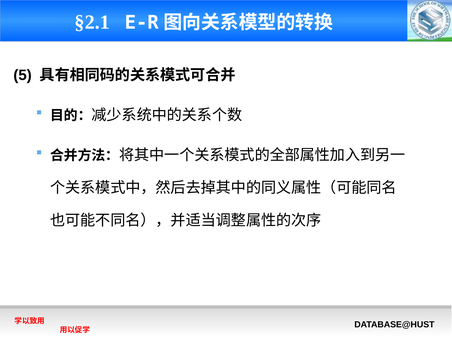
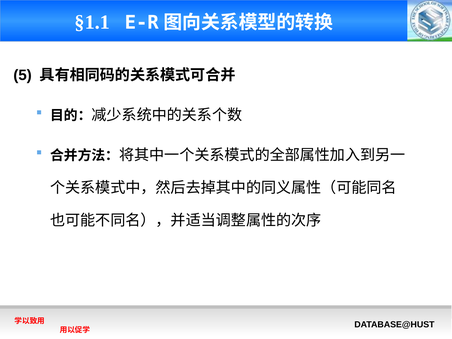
§2.1: §2.1 -> §1.1 (92, 22)
